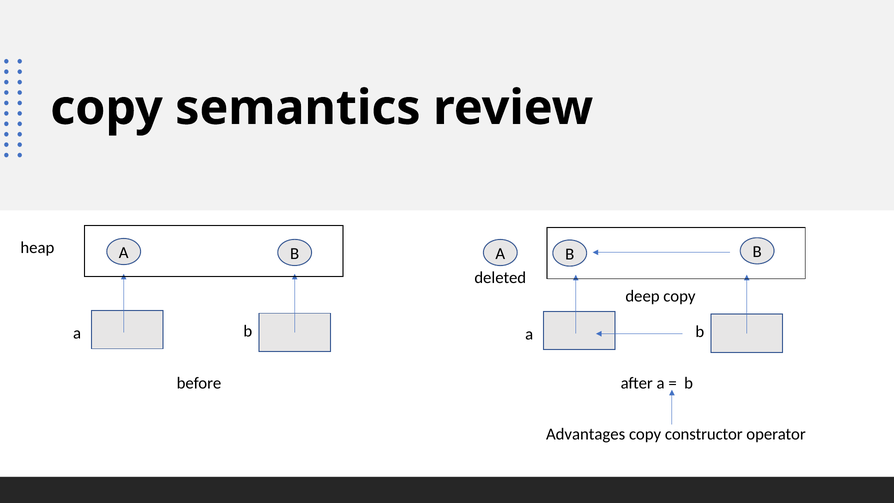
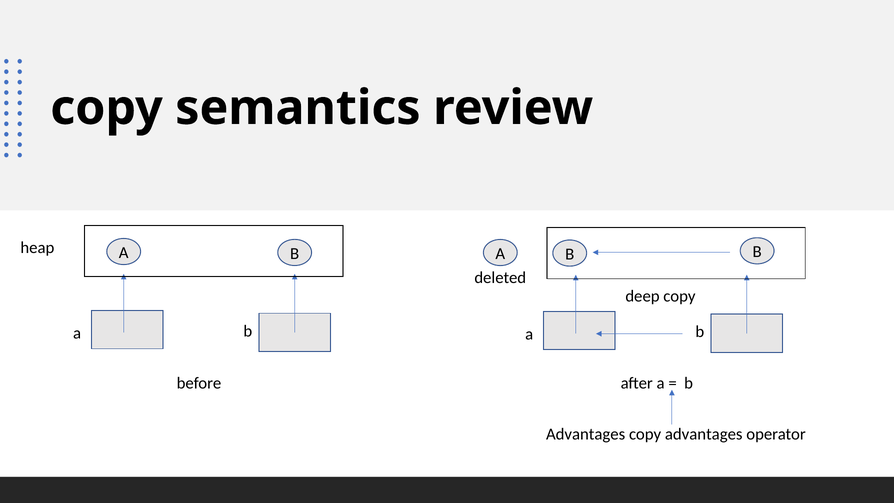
copy constructor: constructor -> advantages (704, 434)
